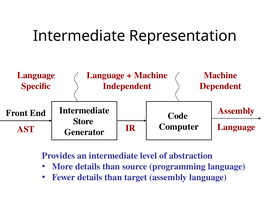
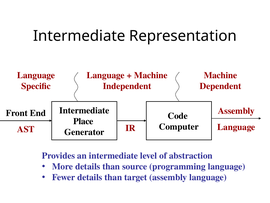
Store: Store -> Place (83, 121)
